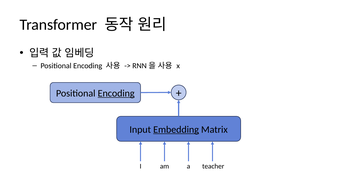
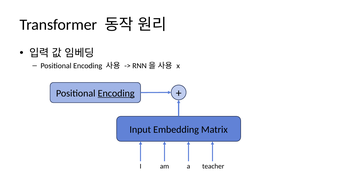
Embedding underline: present -> none (176, 130)
